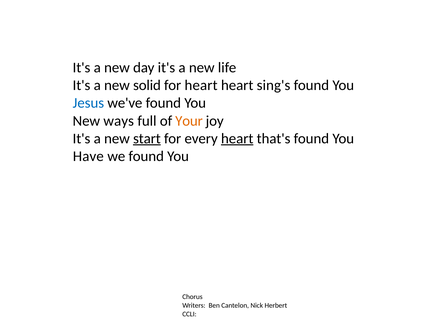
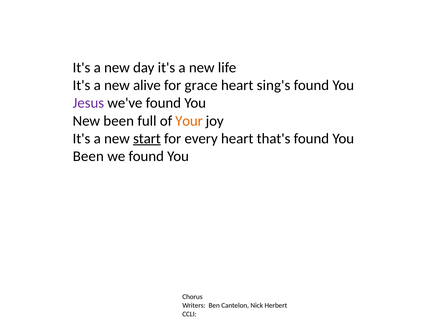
solid: solid -> alive (147, 85)
for heart: heart -> grace (201, 85)
Jesus colour: blue -> purple (88, 103)
New ways: ways -> been (119, 121)
heart underline: present -> none (237, 139)
Have: Have -> Been (88, 156)
